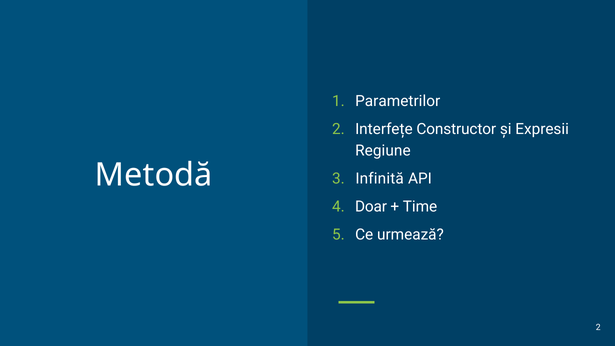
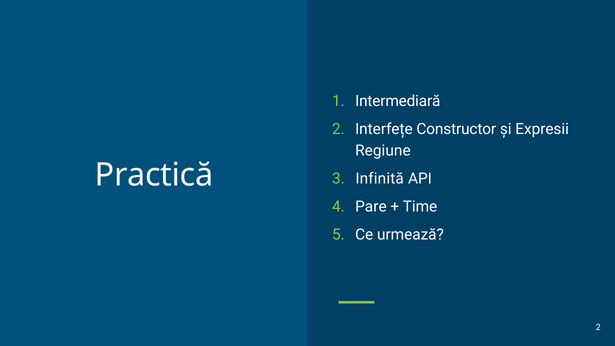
Parametrilor: Parametrilor -> Intermediară (398, 101)
Metodă: Metodă -> Practică (154, 175)
Doar: Doar -> Pare (371, 207)
